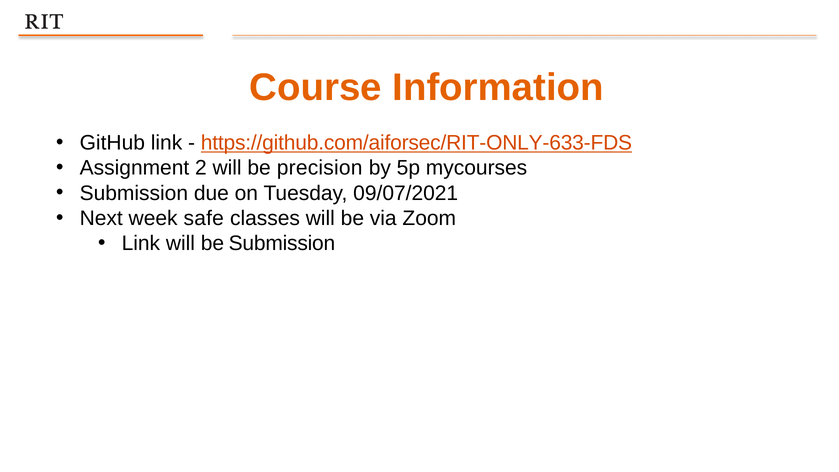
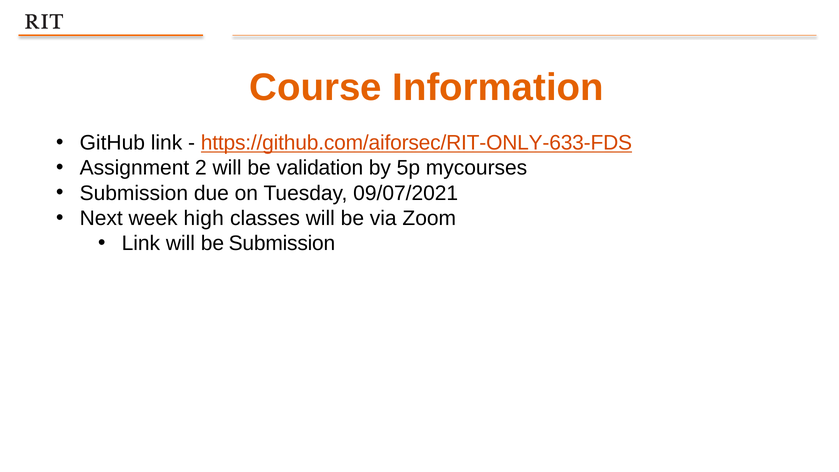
precision: precision -> validation (320, 168)
safe: safe -> high (204, 218)
